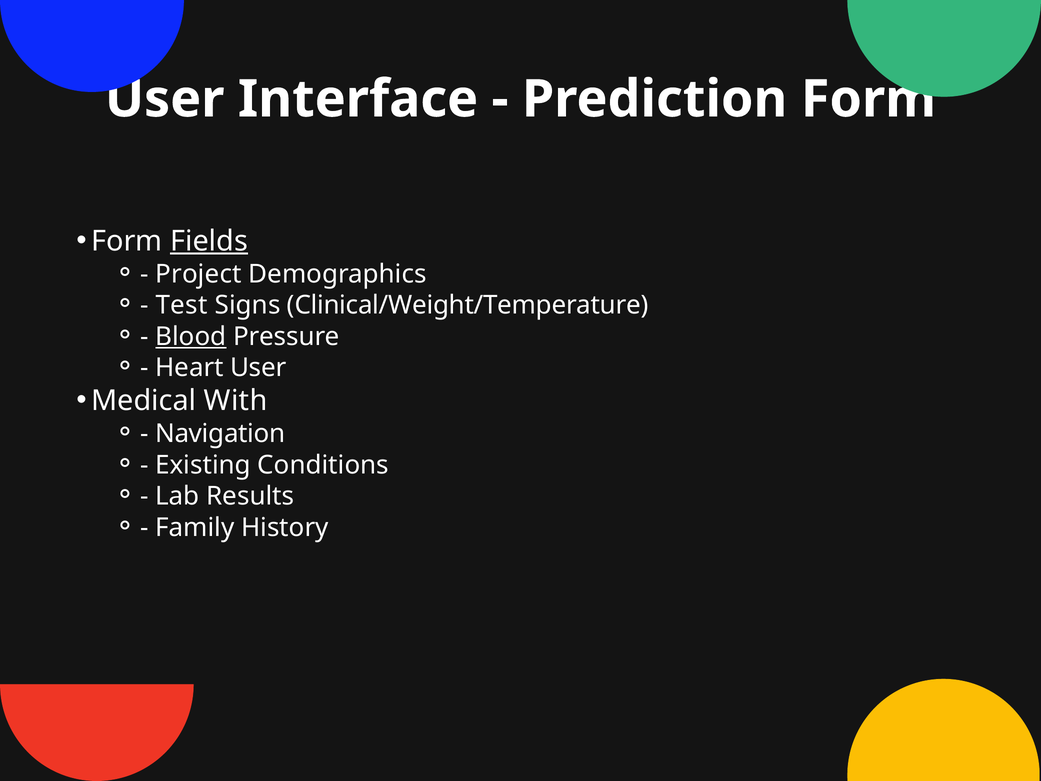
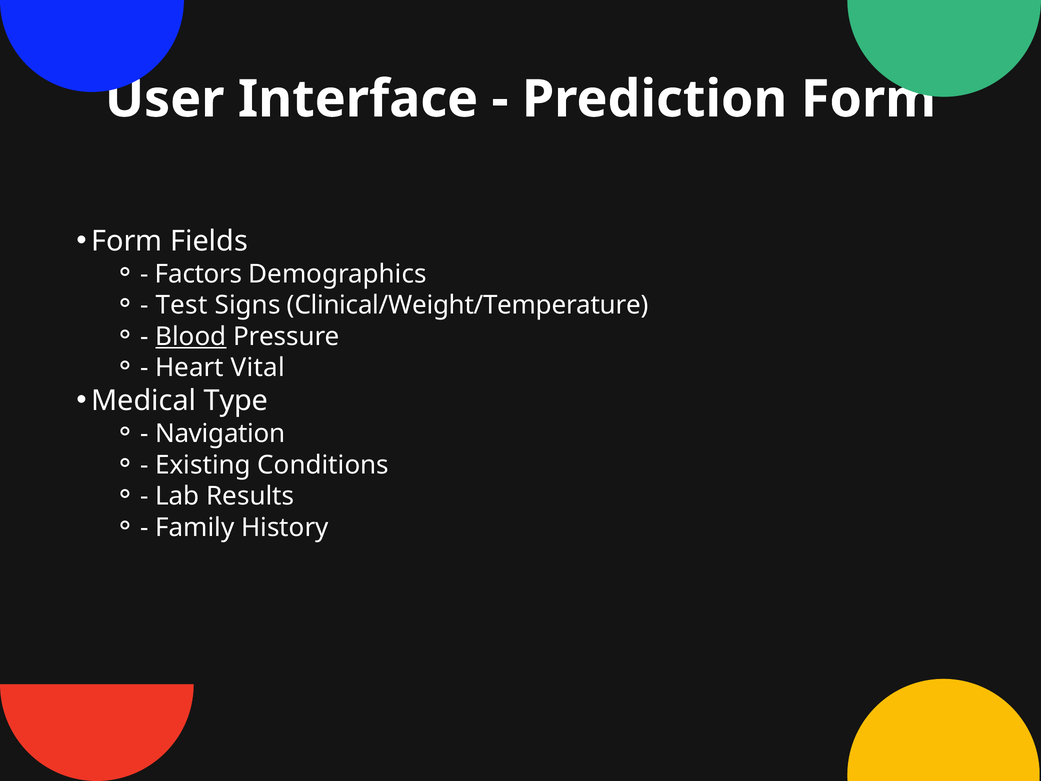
Fields underline: present -> none (209, 241)
Project: Project -> Factors (199, 274)
Heart User: User -> Vital (258, 368)
With: With -> Type (236, 401)
